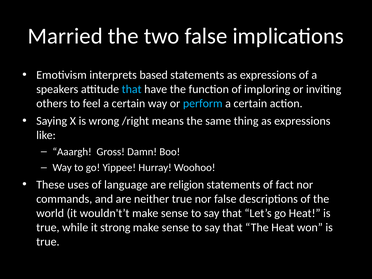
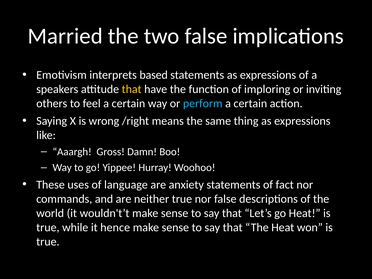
that colour: light blue -> yellow (132, 89)
religion: religion -> anxiety (186, 185)
strong: strong -> hence (115, 227)
